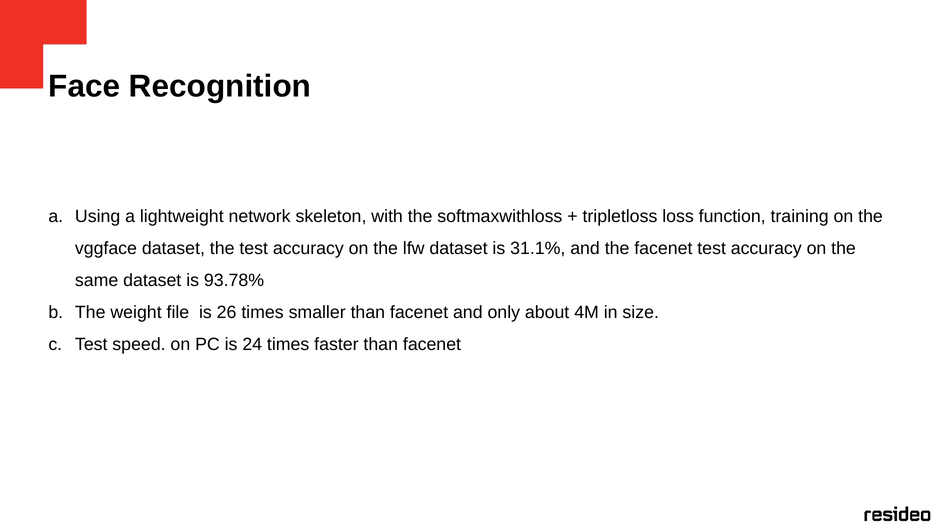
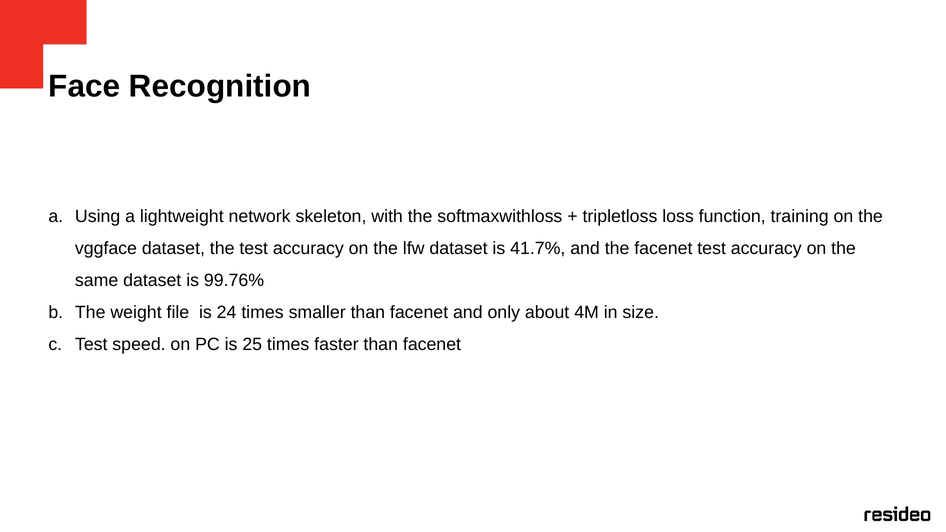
31.1%: 31.1% -> 41.7% (538, 249)
93.78%: 93.78% -> 99.76% (234, 280)
26: 26 -> 24 (227, 312)
24: 24 -> 25 (252, 344)
